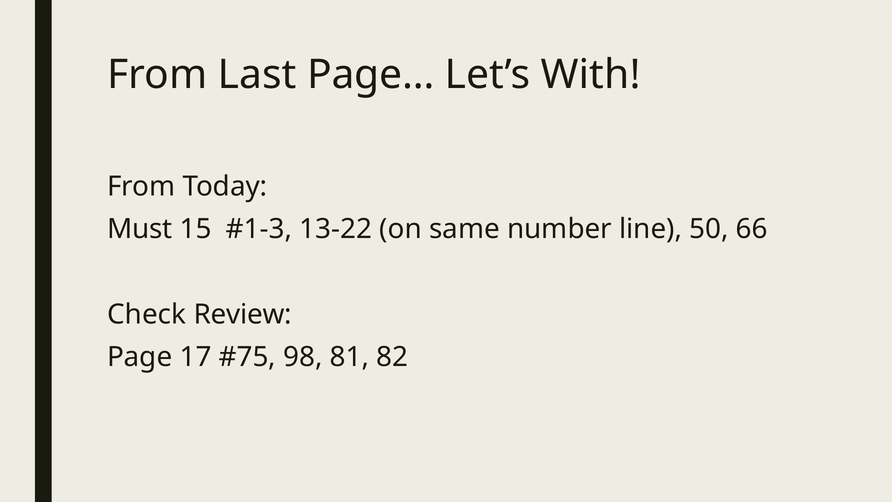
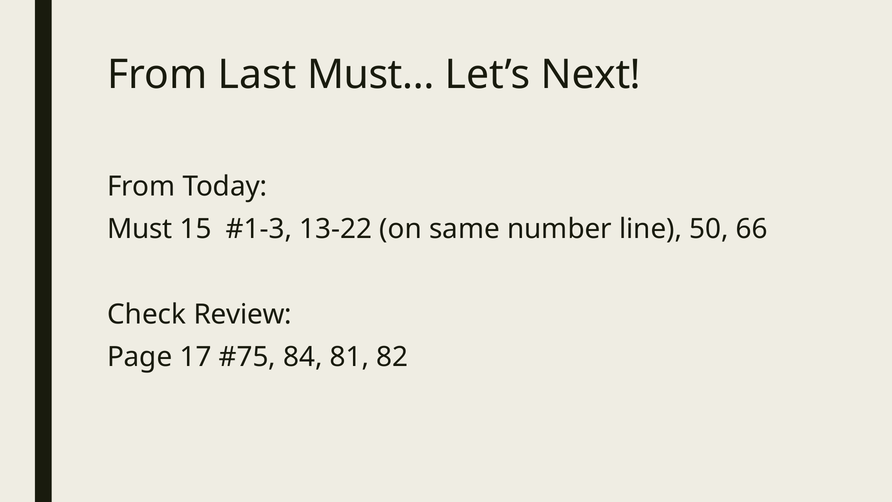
Page…: Page… -> Must… (371, 75)
With: With -> Next (591, 75)
98: 98 -> 84 (303, 357)
